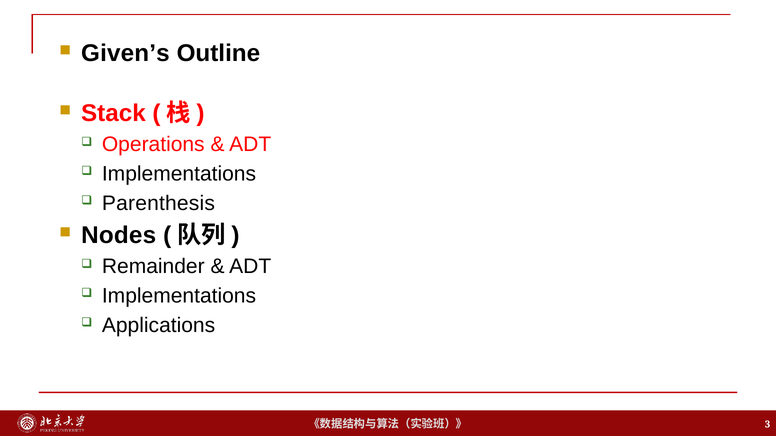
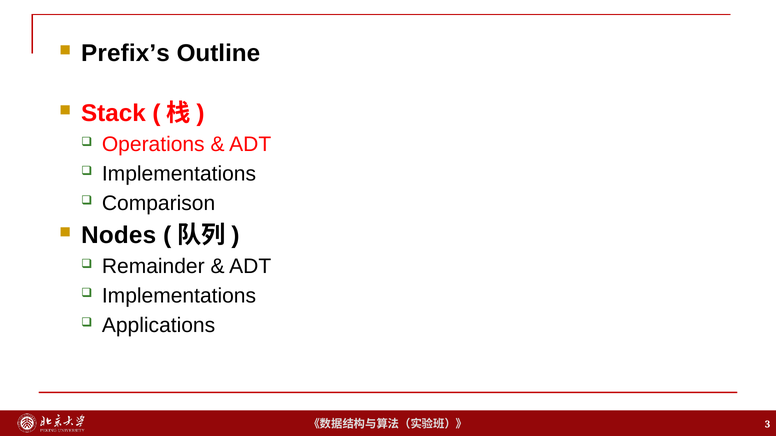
Given’s: Given’s -> Prefix’s (125, 54)
Parenthesis: Parenthesis -> Comparison (159, 203)
